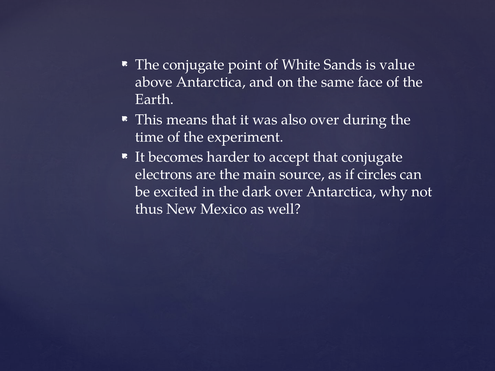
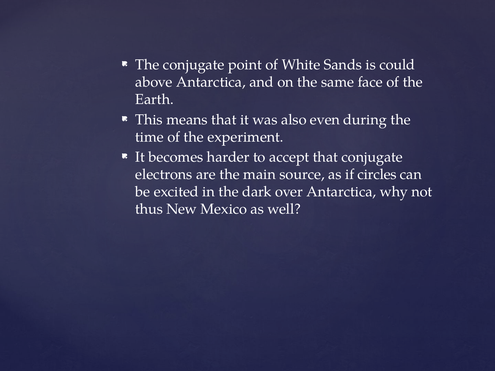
value: value -> could (397, 65)
also over: over -> even (325, 120)
